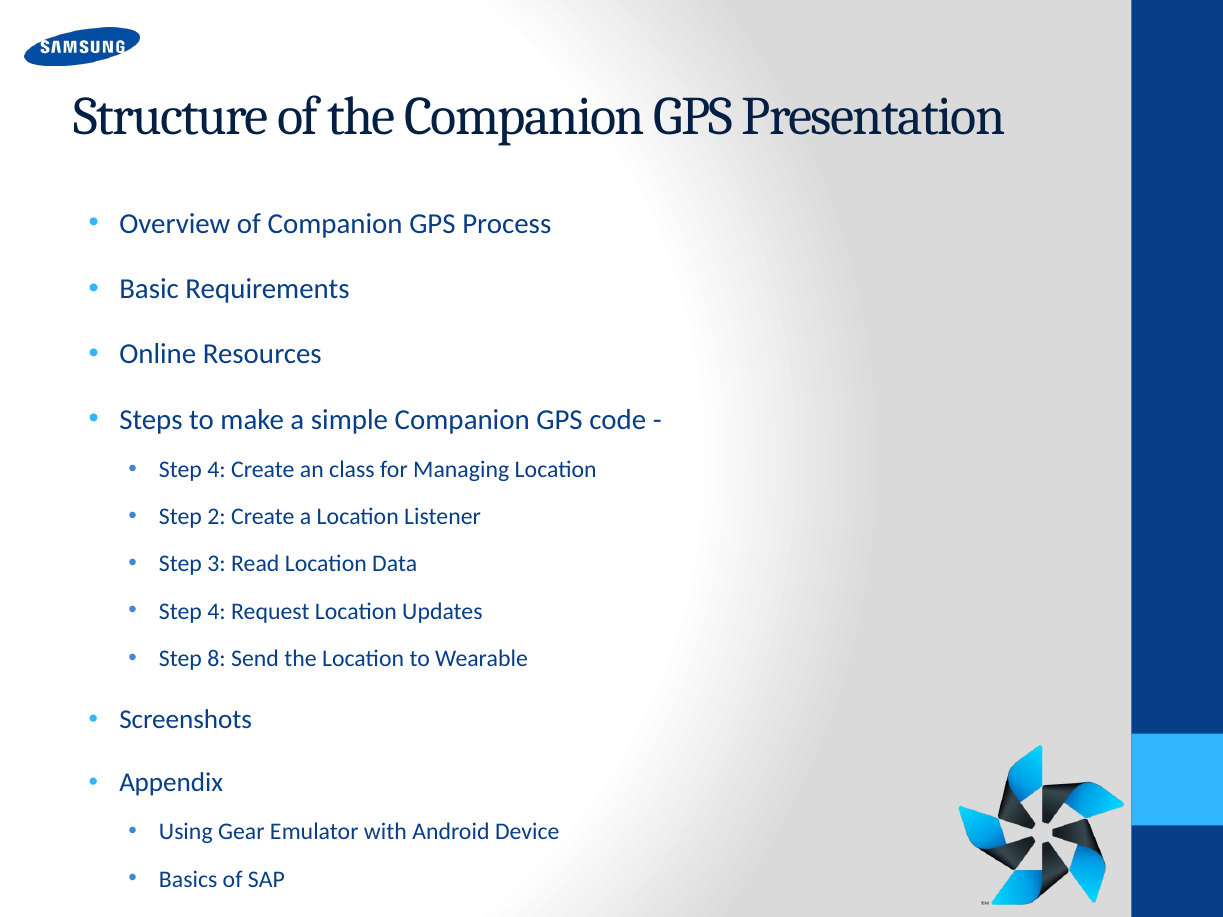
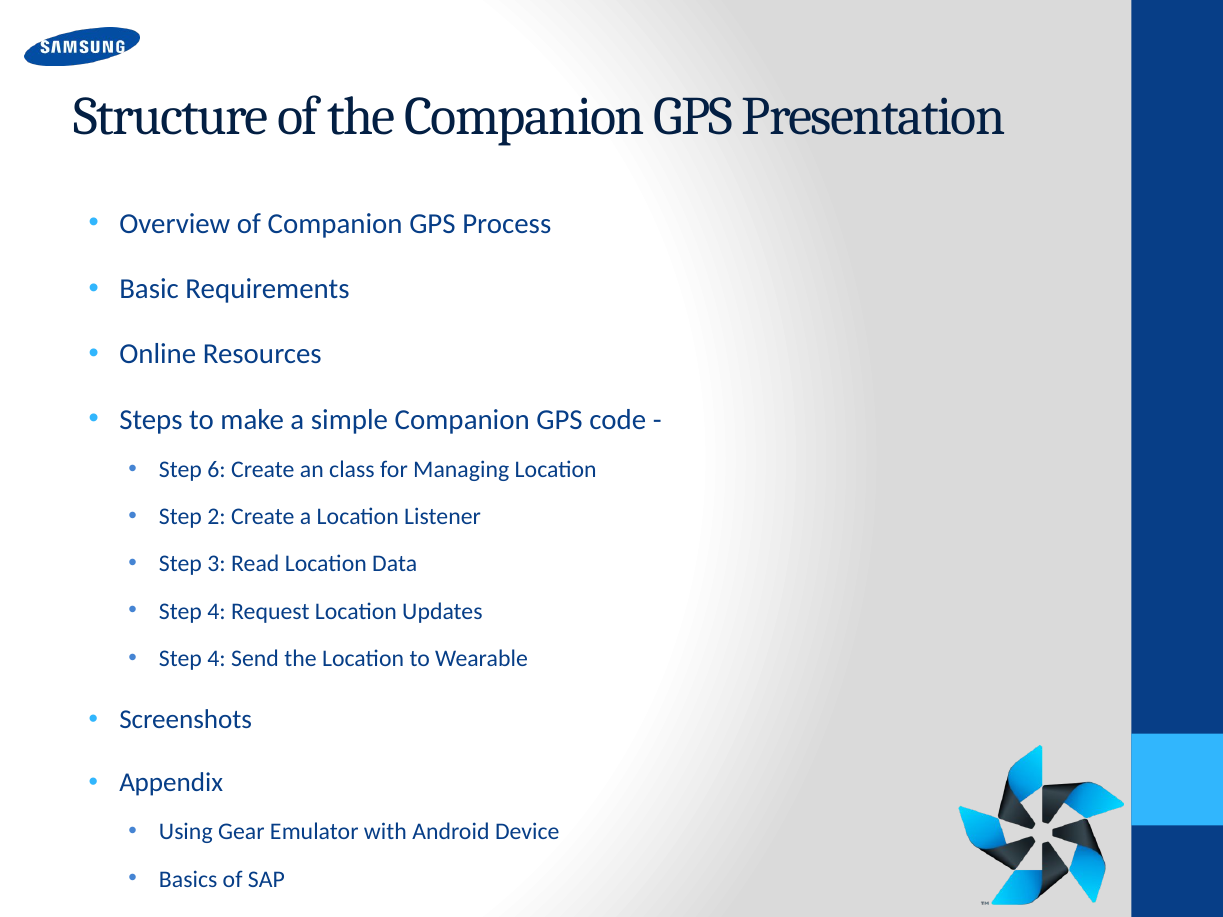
4: 4 -> 6 (216, 470)
8: 8 -> 4 (216, 659)
